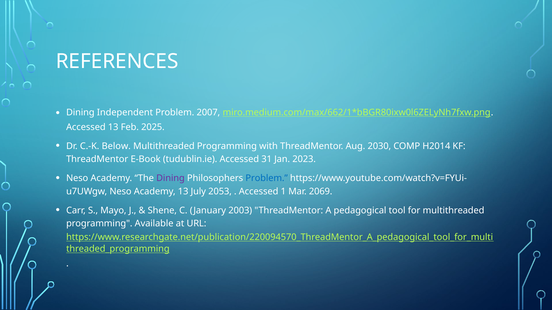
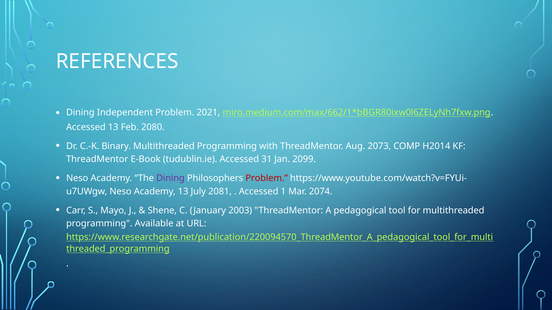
2007: 2007 -> 2021 (208, 113)
2025: 2025 -> 2080 (153, 127)
Below: Below -> Binary (116, 146)
2030: 2030 -> 2073 (379, 146)
2023: 2023 -> 2099 (304, 159)
Problem colour: blue -> red (267, 178)
2053: 2053 -> 2081 (220, 192)
2069: 2069 -> 2074 (321, 192)
